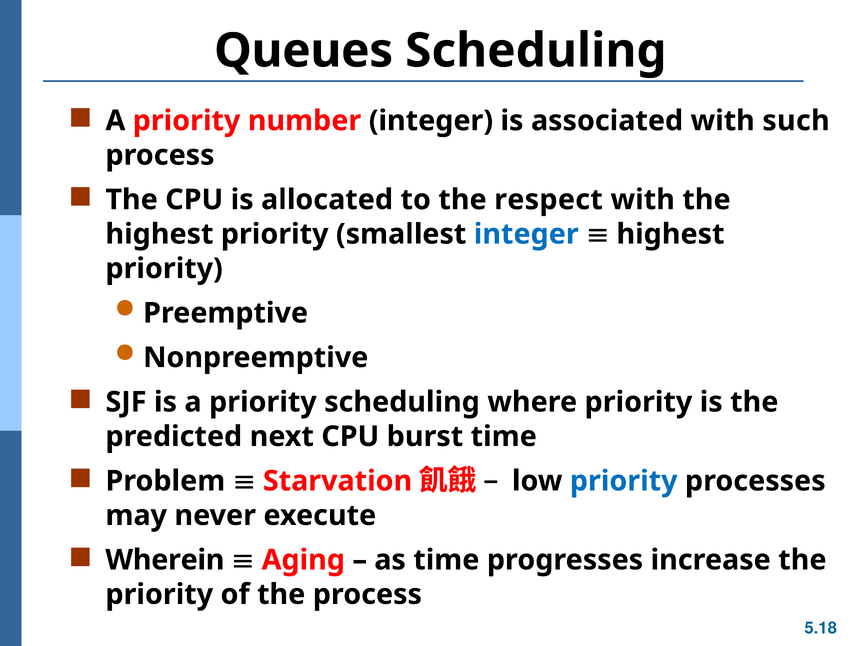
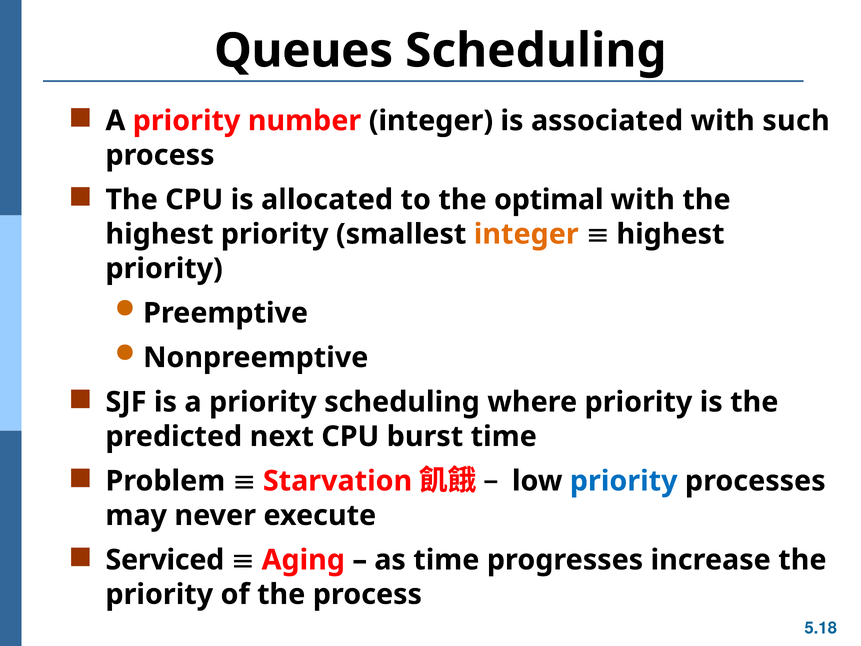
respect: respect -> optimal (549, 200)
integer colour: blue -> orange (526, 234)
Wherein: Wherein -> Serviced (165, 560)
